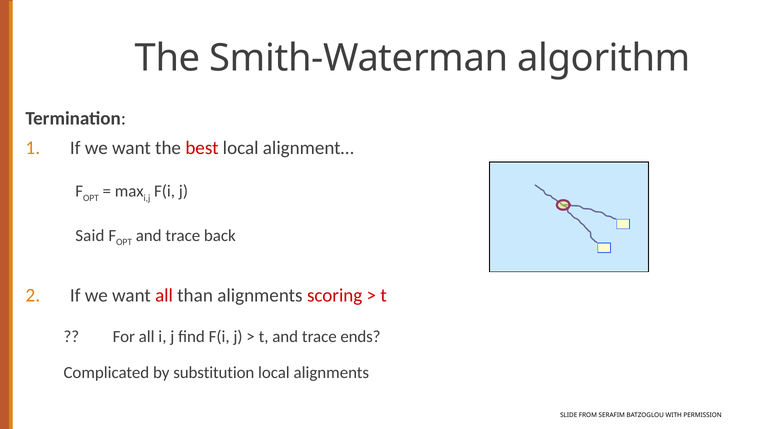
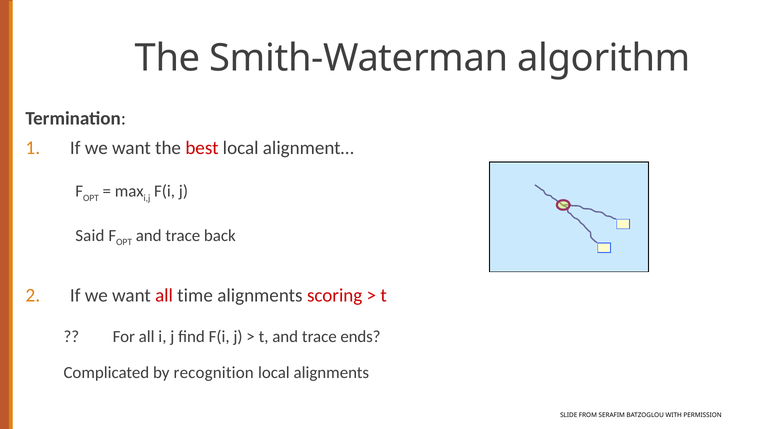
than: than -> time (195, 295)
substitution: substitution -> recognition (214, 373)
